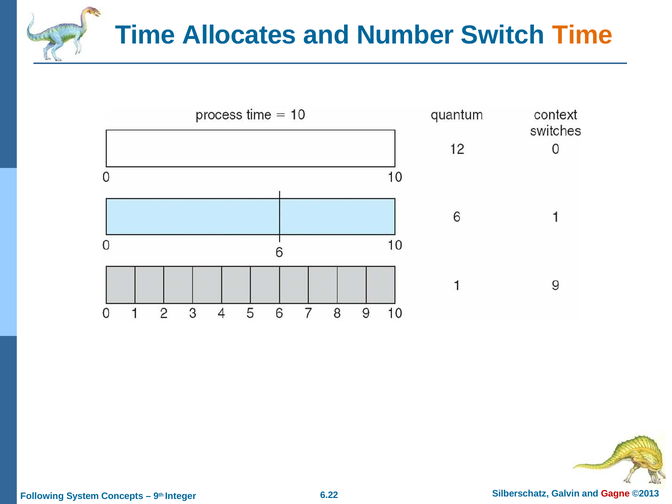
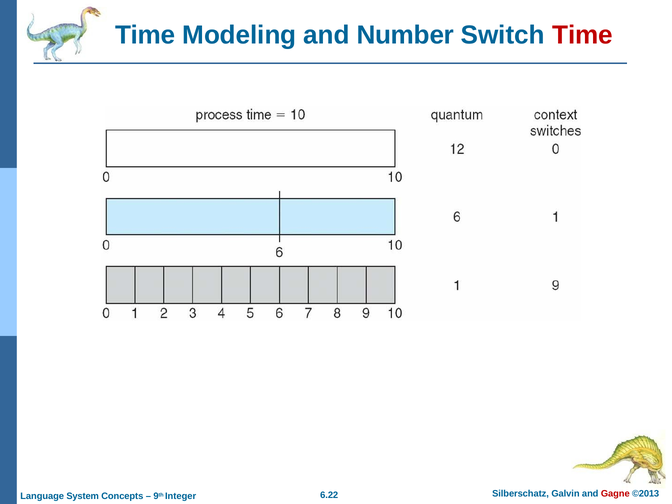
Allocates: Allocates -> Modeling (239, 35)
Time colour: orange -> red (583, 35)
Following: Following -> Language (42, 496)
